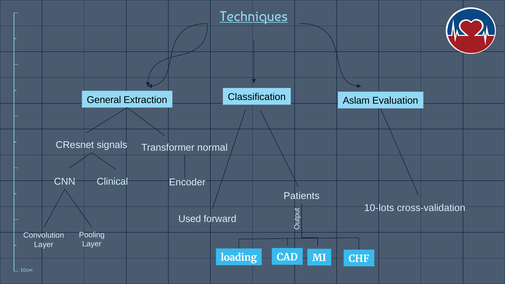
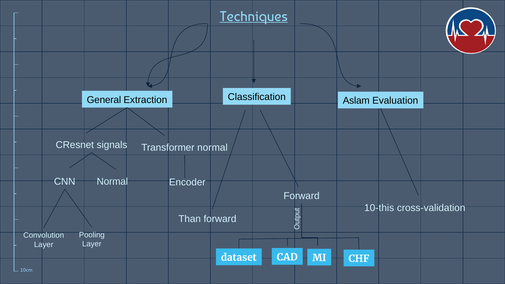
CNN Clinical: Clinical -> Normal (112, 182)
Patients: Patients -> Forward (302, 196)
10-lots: 10-lots -> 10-this (379, 208)
Used: Used -> Than (190, 219)
loading: loading -> dataset (239, 258)
